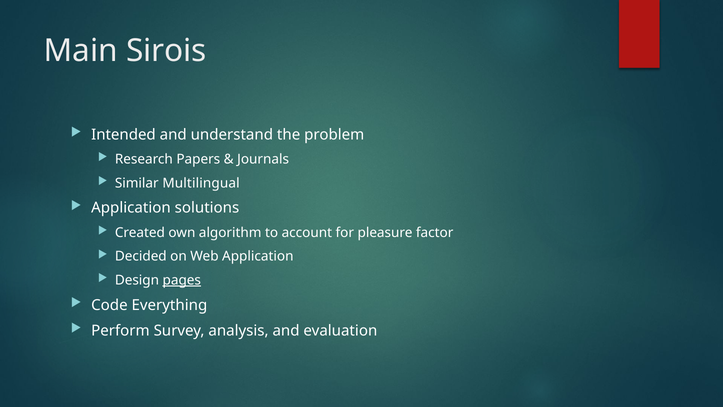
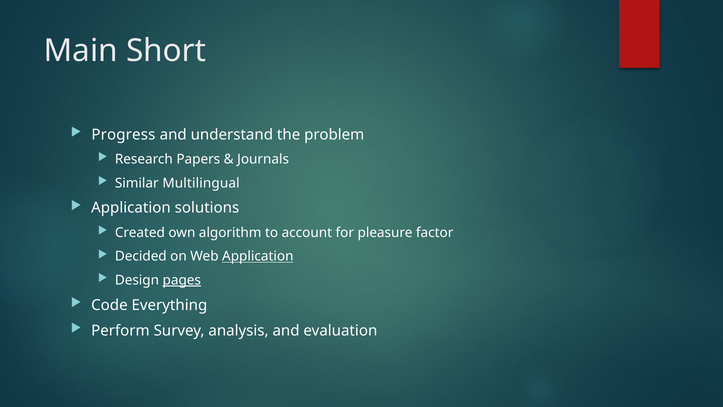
Sirois: Sirois -> Short (166, 51)
Intended: Intended -> Progress (123, 135)
Application underline: none -> present (258, 256)
